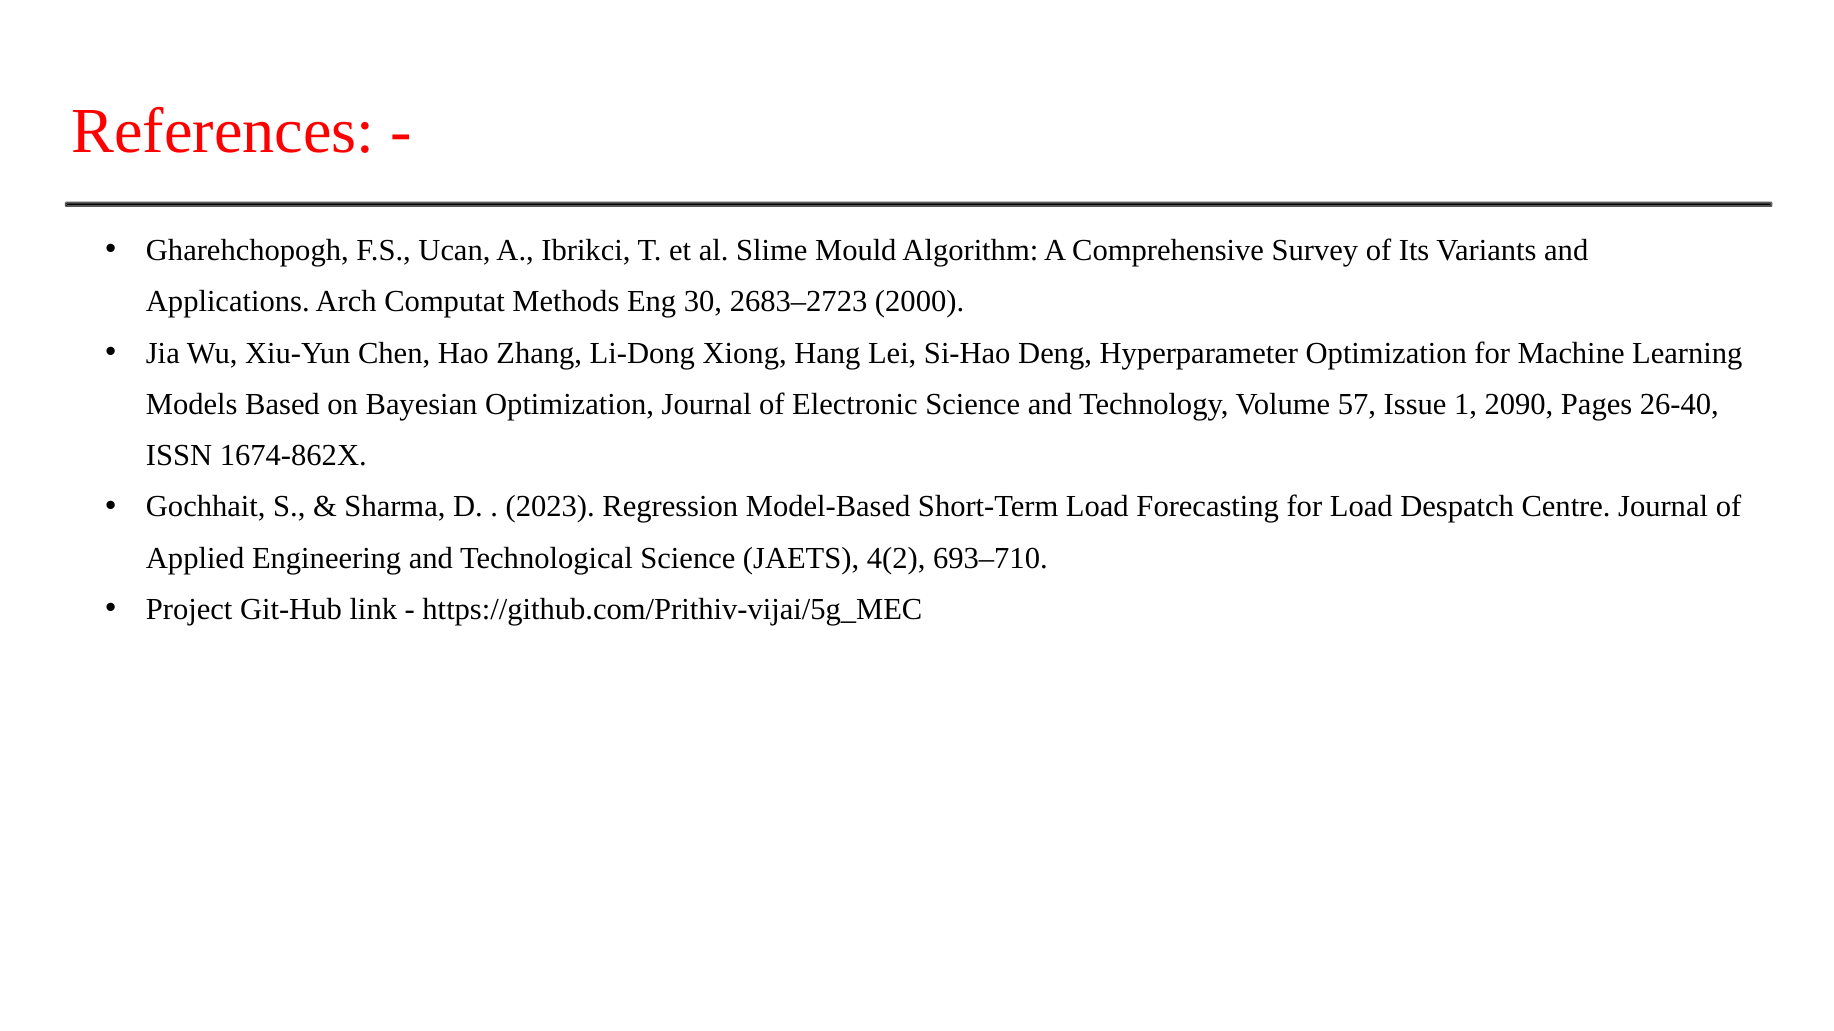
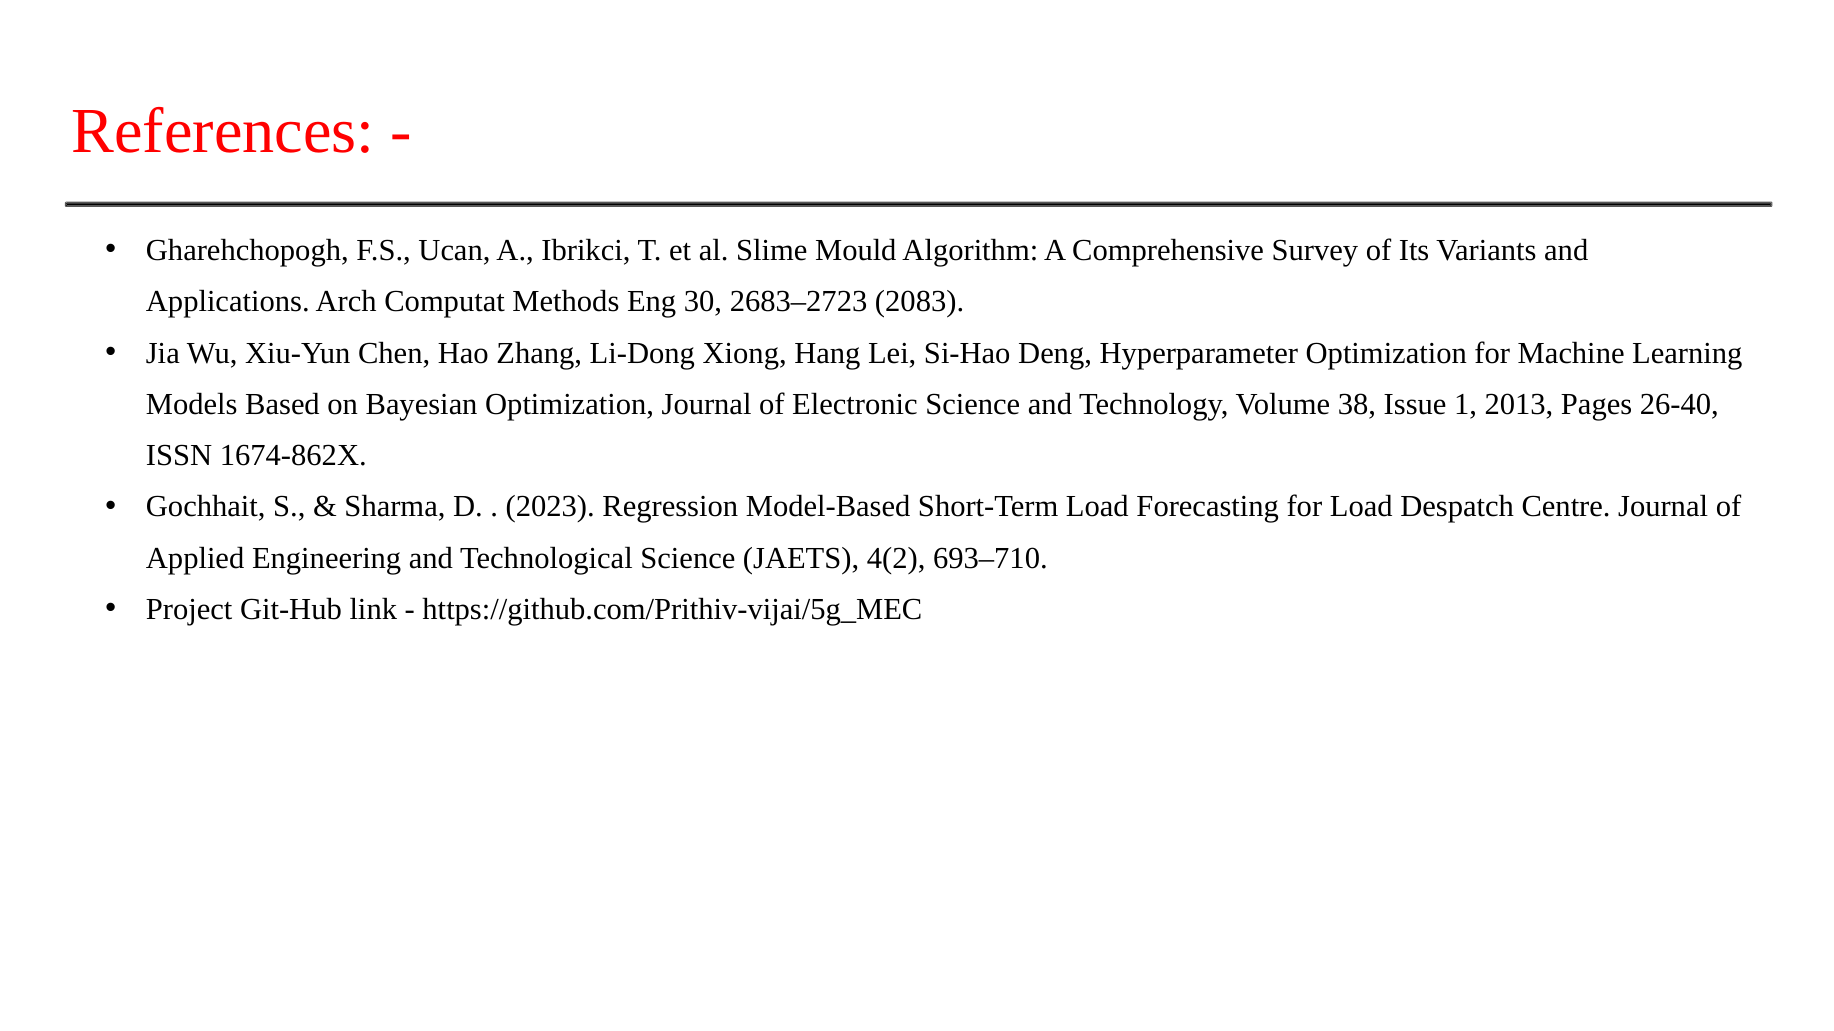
2000: 2000 -> 2083 (920, 302)
57: 57 -> 38 (1357, 404)
2090: 2090 -> 2013 (1519, 404)
